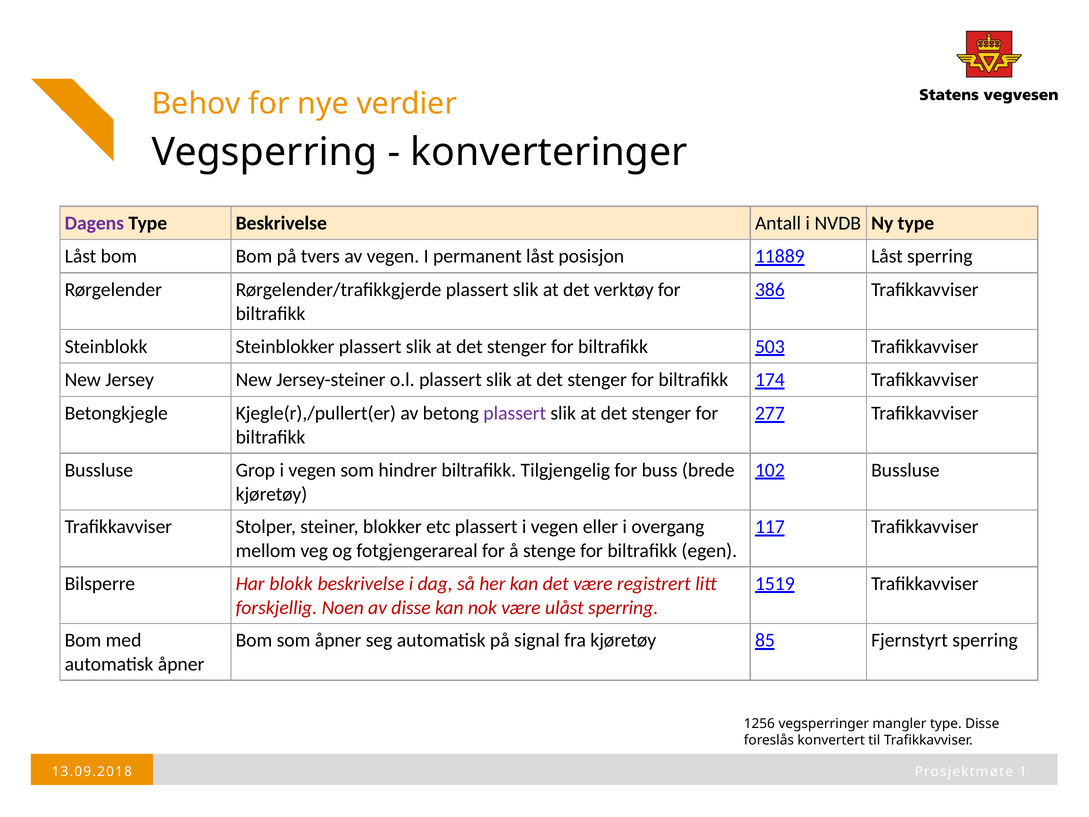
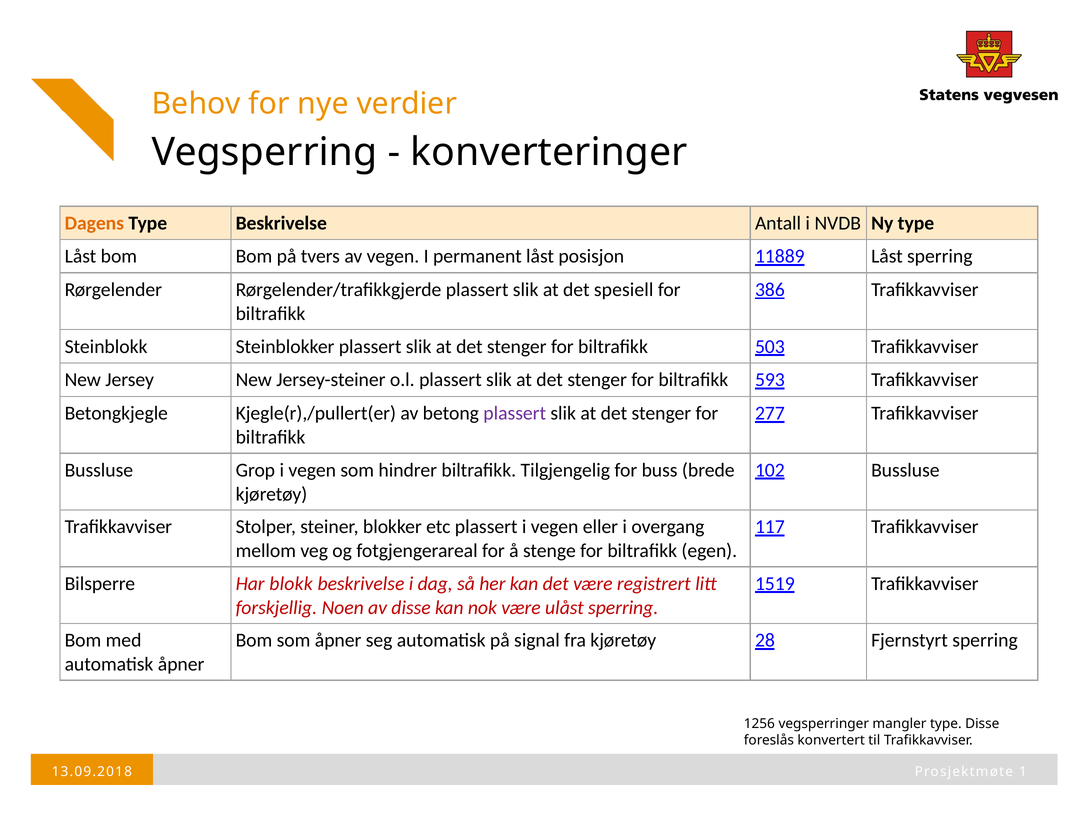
Dagens colour: purple -> orange (94, 223)
verktøy: verktøy -> spesiell (624, 290)
174: 174 -> 593 (770, 380)
85: 85 -> 28 (765, 640)
